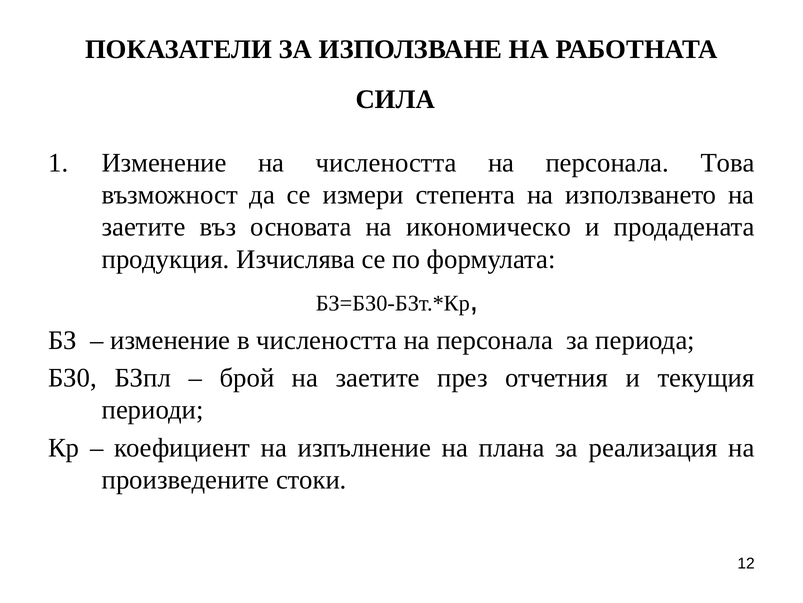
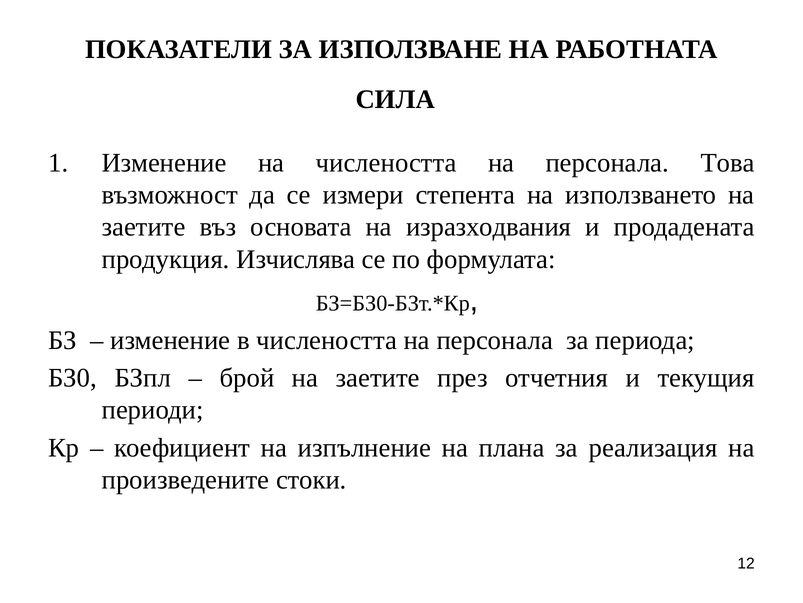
икономическо: икономическо -> изразходвания (489, 227)
